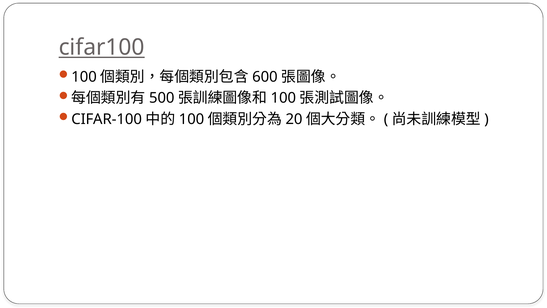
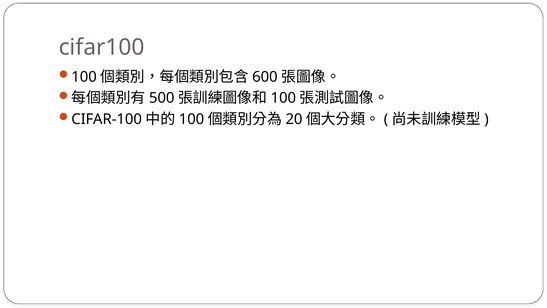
cifar100 underline: present -> none (102, 47)
